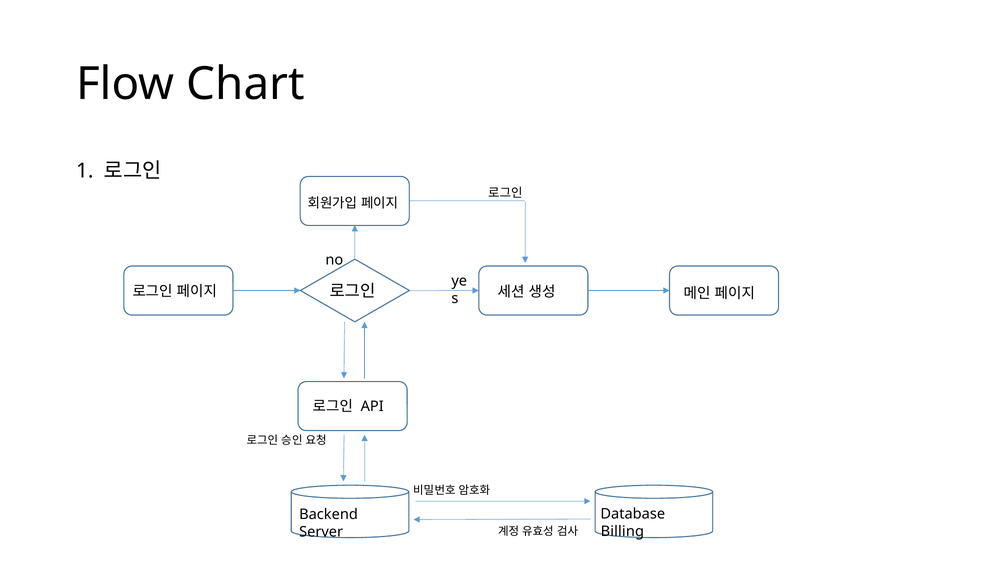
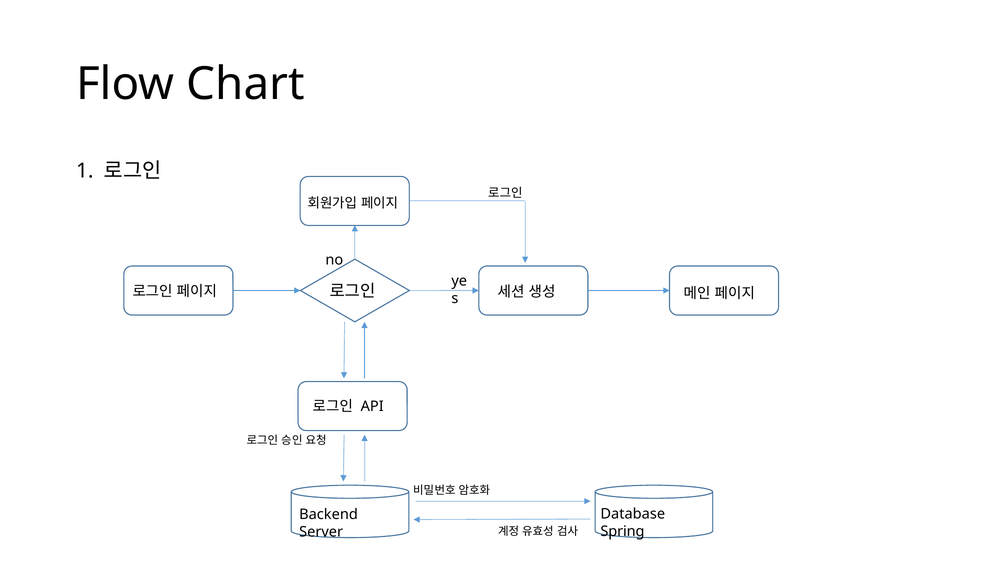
Billing: Billing -> Spring (622, 532)
